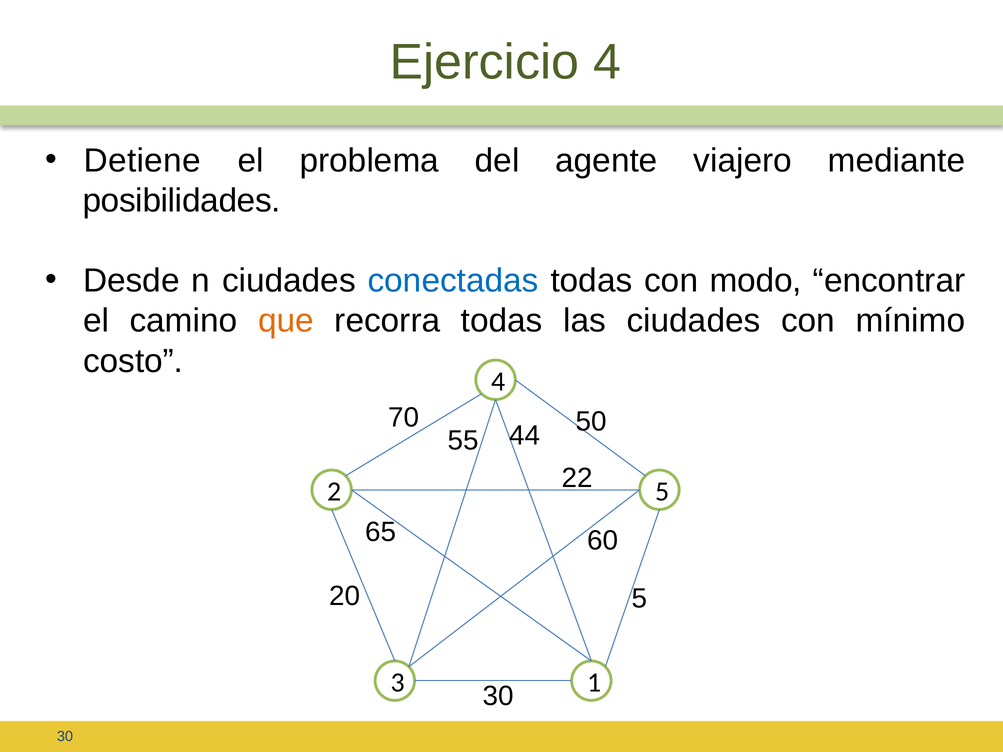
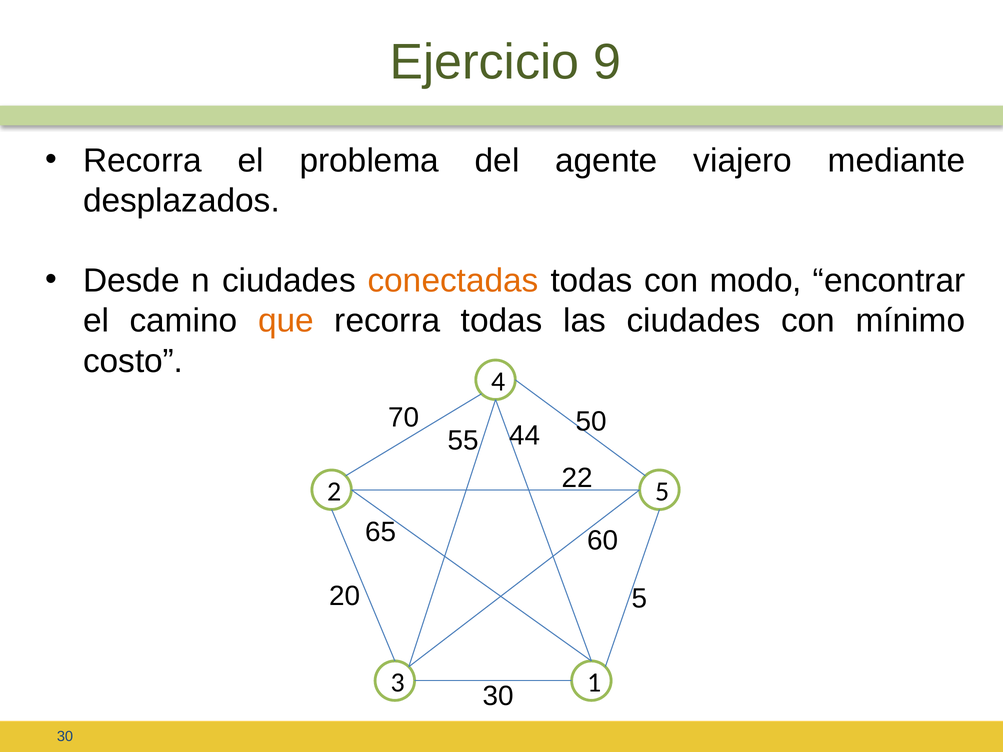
Ejercicio 4: 4 -> 9 (607, 62)
Detiene: Detiene -> Recorra (142, 161)
posibilidades: posibilidades -> desplazados (181, 201)
conectadas colour: blue -> orange (453, 281)
